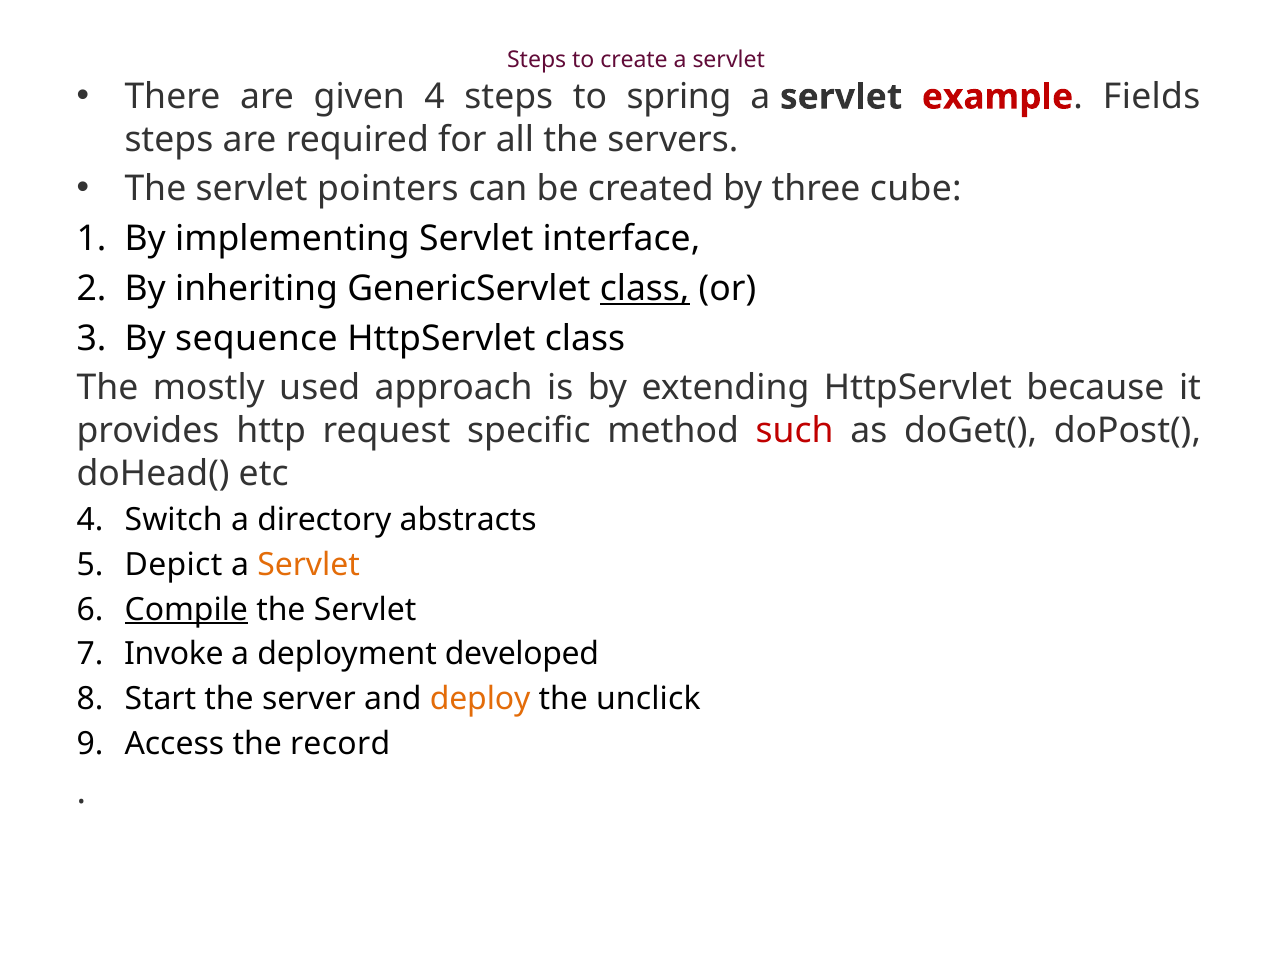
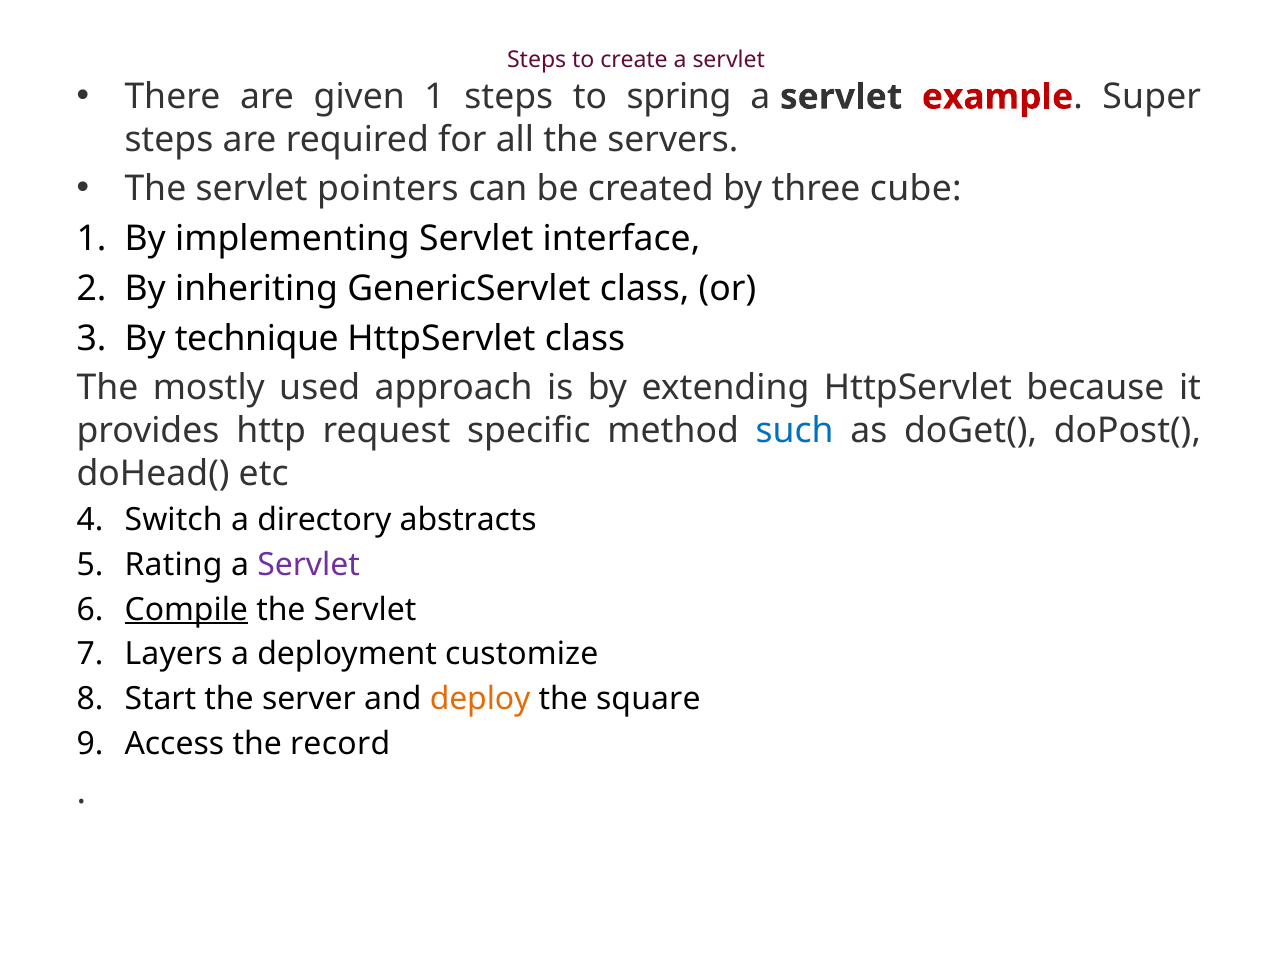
given 4: 4 -> 1 (434, 97)
Fields: Fields -> Super (1152, 97)
class underline: present -> none (645, 289)
sequence: sequence -> technique (257, 338)
such colour: red -> blue (795, 431)
Depict: Depict -> Rating (174, 565)
Servlet colour: orange -> purple (309, 565)
Invoke: Invoke -> Layers (174, 654)
developed: developed -> customize (522, 654)
unclick: unclick -> square (648, 699)
